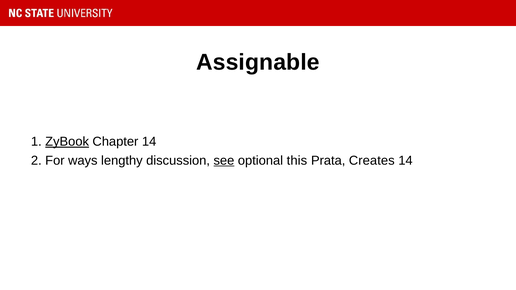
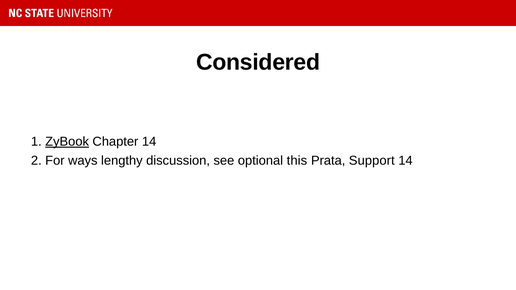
Assignable: Assignable -> Considered (258, 62)
see underline: present -> none (224, 161)
Creates: Creates -> Support (372, 161)
